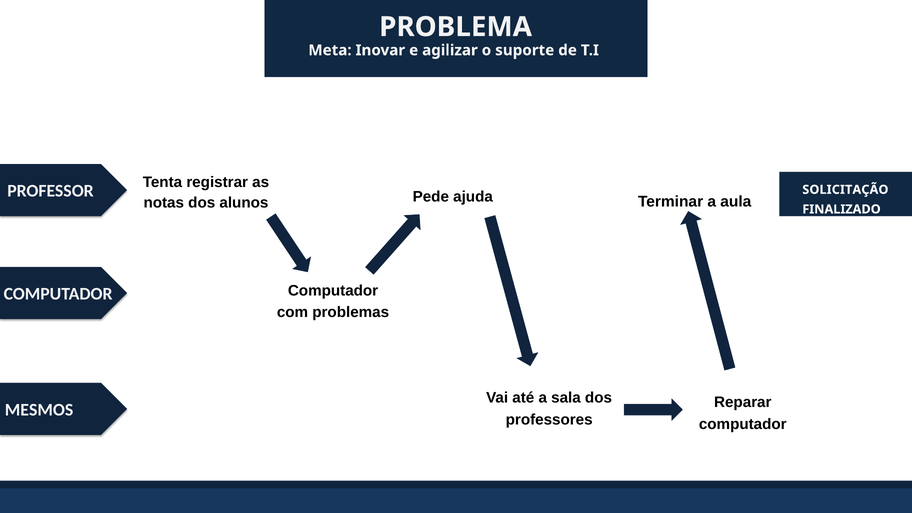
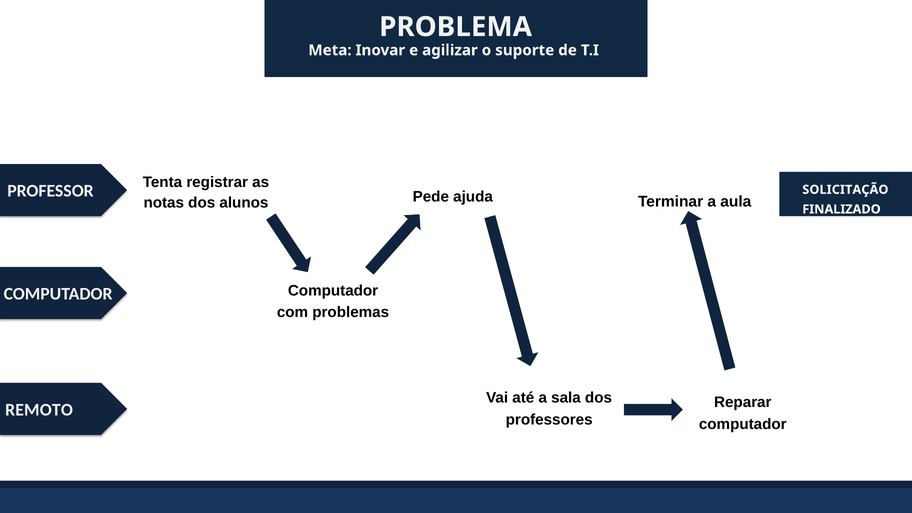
MESMOS: MESMOS -> REMOTO (39, 410)
